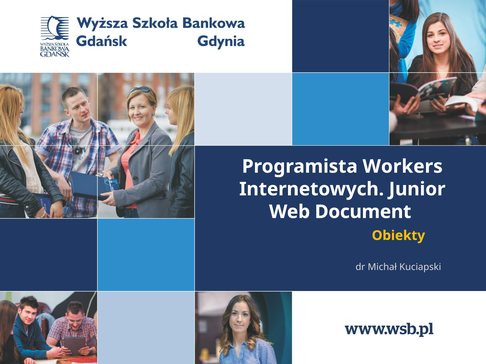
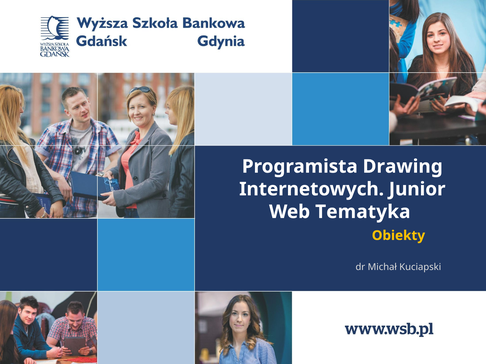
Workers: Workers -> Drawing (403, 167)
Document: Document -> Tematyka (363, 212)
